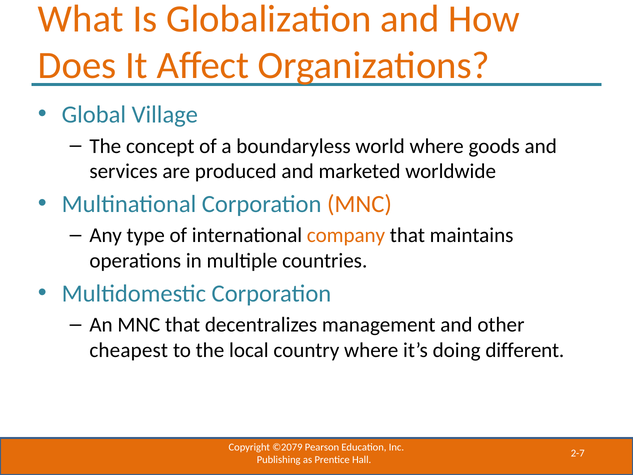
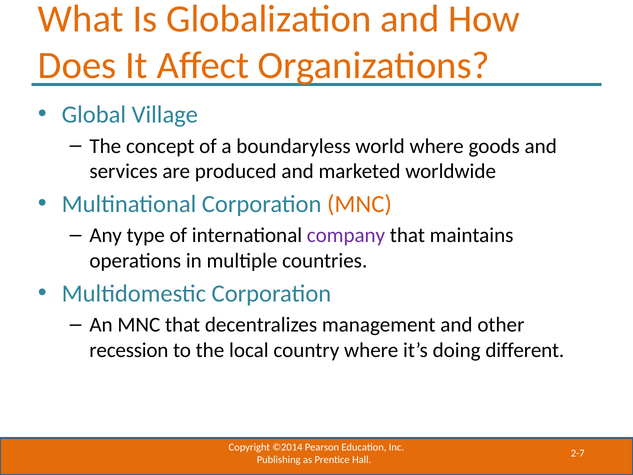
company colour: orange -> purple (346, 235)
cheapest: cheapest -> recession (129, 350)
©2079: ©2079 -> ©2014 (287, 447)
